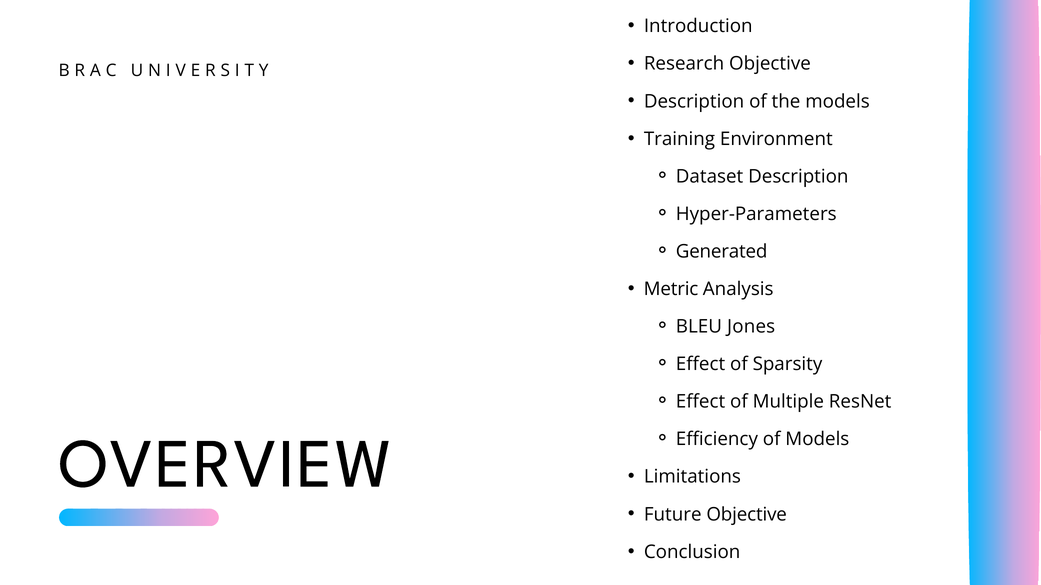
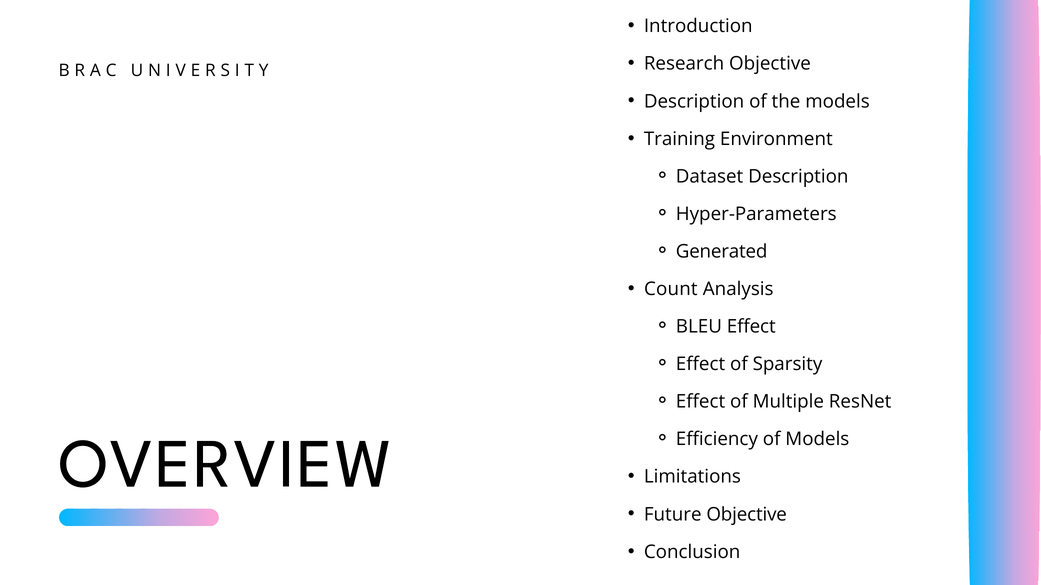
Metric: Metric -> Count (671, 289)
BLEU Jones: Jones -> Effect (751, 327)
